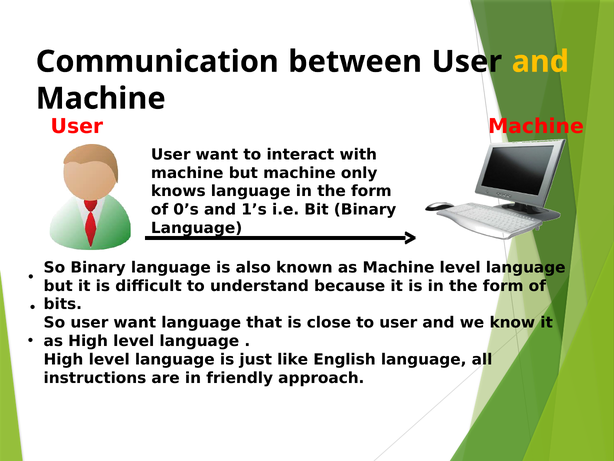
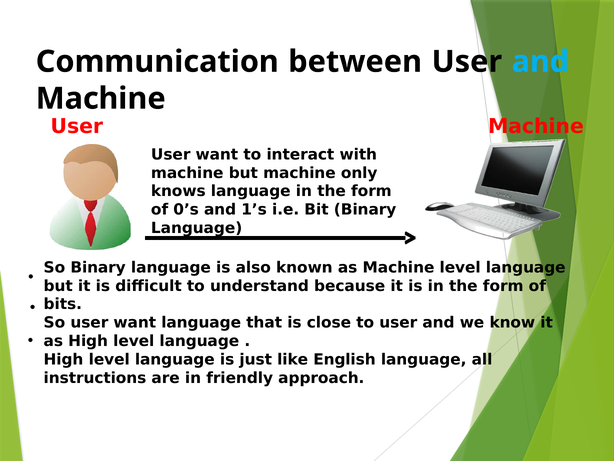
and colour: yellow -> light blue (540, 62)
